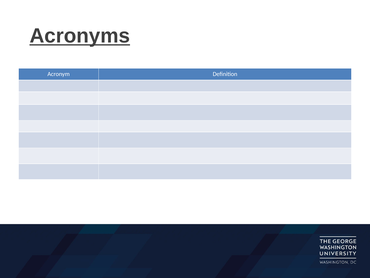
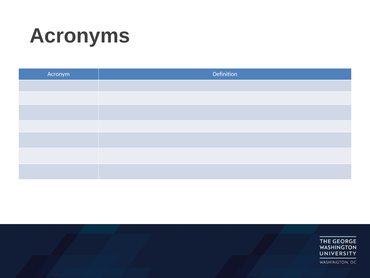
Acronyms underline: present -> none (80, 36)
